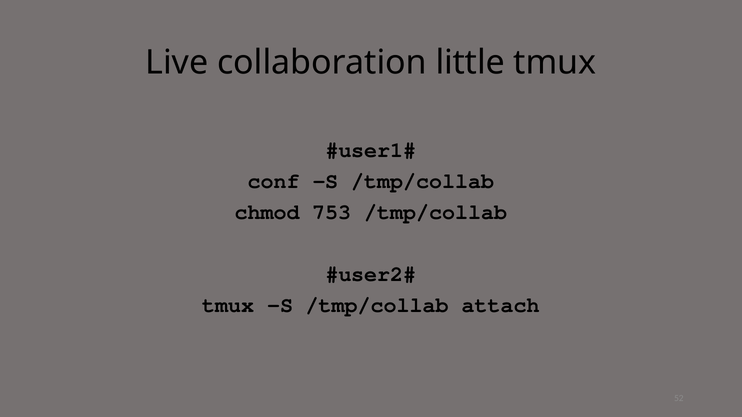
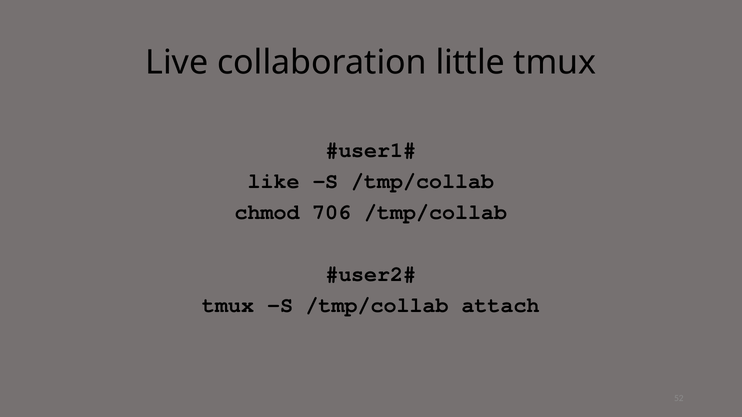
conf: conf -> like (274, 181)
753: 753 -> 706 (332, 212)
